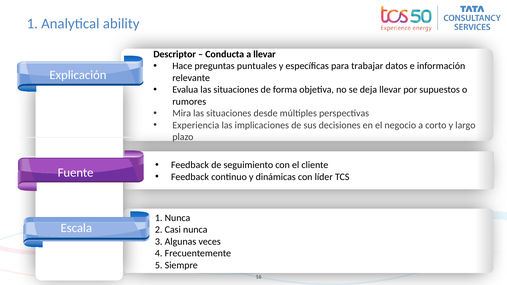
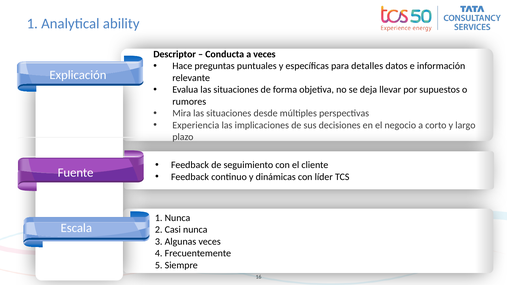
a llevar: llevar -> veces (264, 54)
trabajar: trabajar -> detalles (367, 66)
